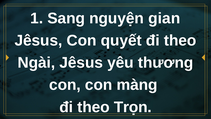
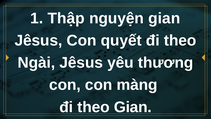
Sang: Sang -> Thập (66, 18)
theo Trọn: Trọn -> Gian (133, 107)
